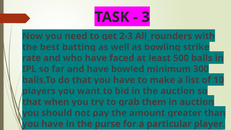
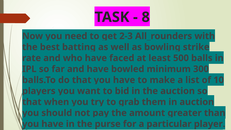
3: 3 -> 8 (146, 17)
